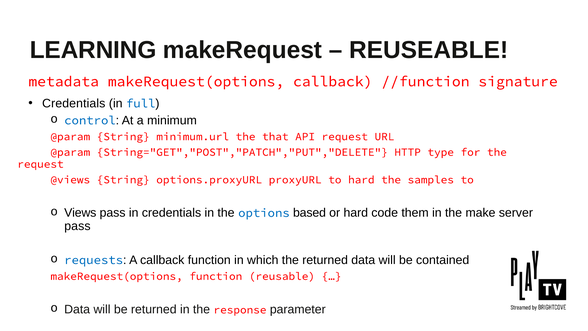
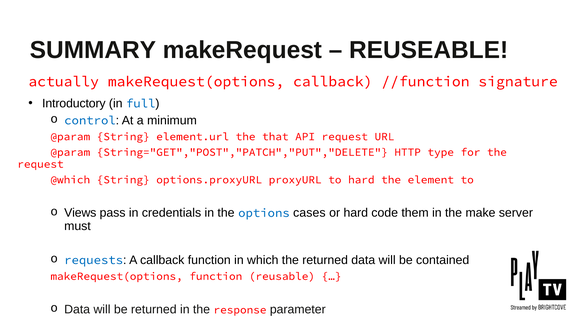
LEARNING: LEARNING -> SUMMARY (93, 50)
metadata: metadata -> actually (64, 81)
Credentials: Credentials -> Introductory (74, 103)
minimum.url: minimum.url -> element.url (193, 136)
@views: @views -> @which (70, 180)
samples: samples -> element (431, 180)
based: based -> cases (309, 213)
pass: pass -> must (77, 226)
